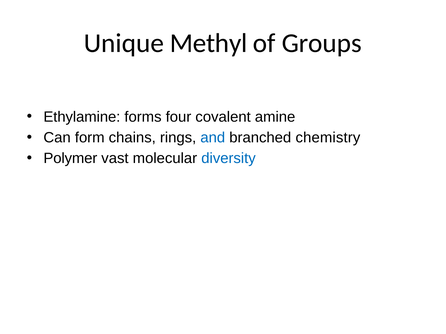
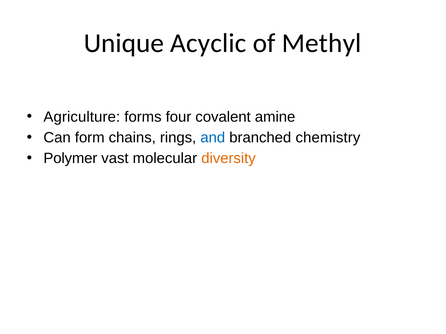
Methyl: Methyl -> Acyclic (208, 43)
Groups: Groups -> Methyl (322, 43)
Ethylamine: Ethylamine -> Agriculture (82, 117)
diversity colour: blue -> orange (229, 159)
